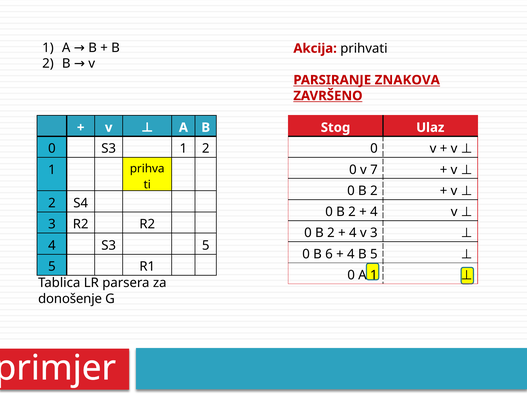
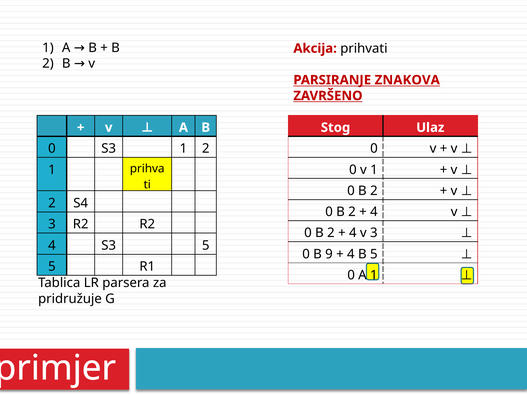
v 7: 7 -> 1 (374, 170)
6: 6 -> 9 (329, 254)
donošenje: donošenje -> pridružuje (70, 299)
